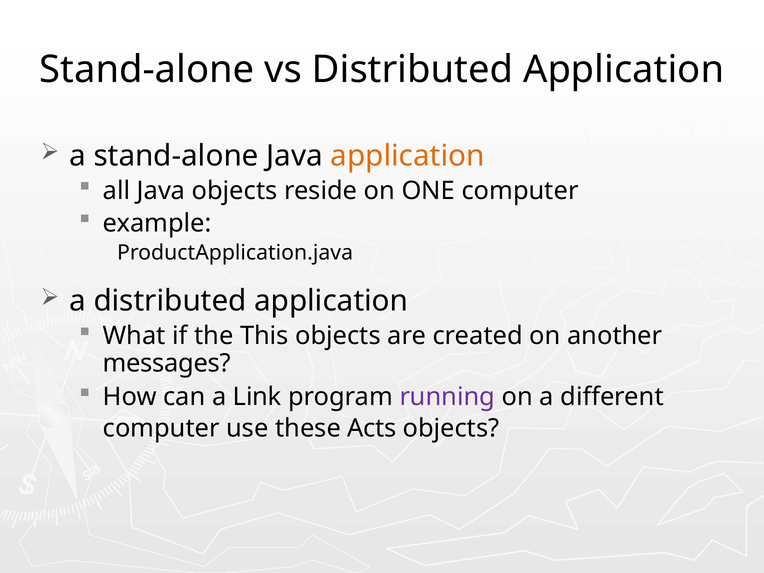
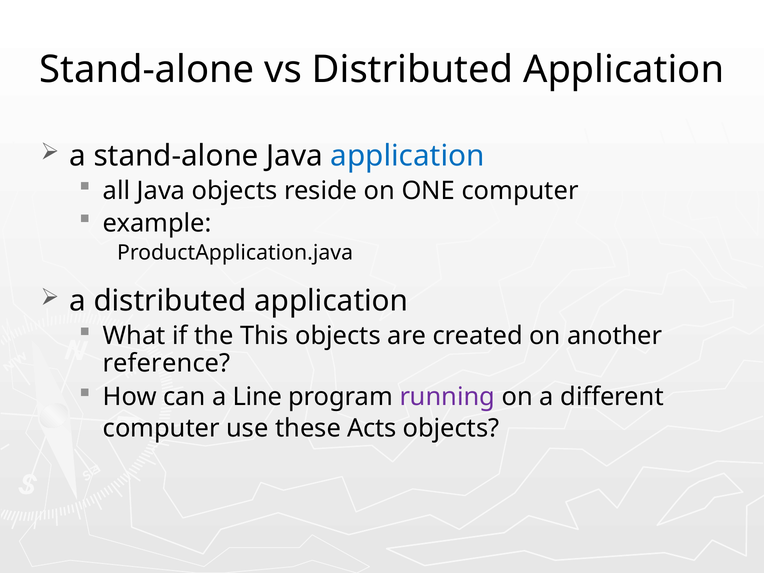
application colour: orange -> blue (407, 156)
messages: messages -> reference (167, 363)
Link: Link -> Line (257, 397)
